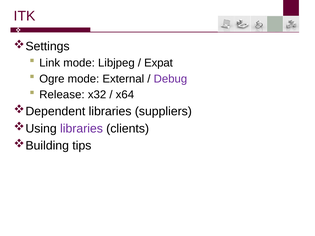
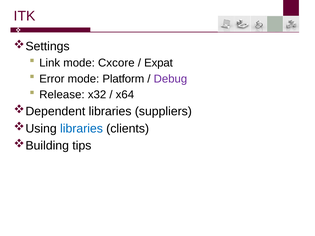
Libjpeg: Libjpeg -> Cxcore (116, 63)
Ogre: Ogre -> Error (52, 79)
External: External -> Platform (123, 79)
libraries colour: purple -> blue (81, 129)
